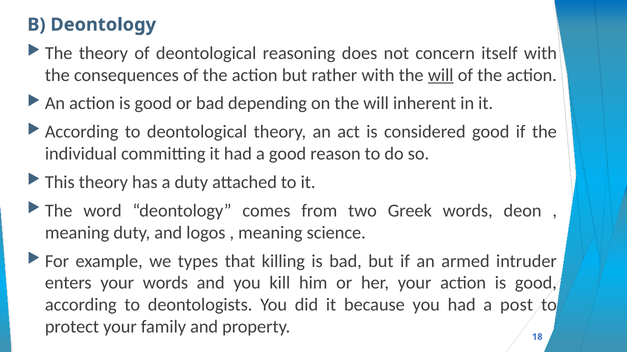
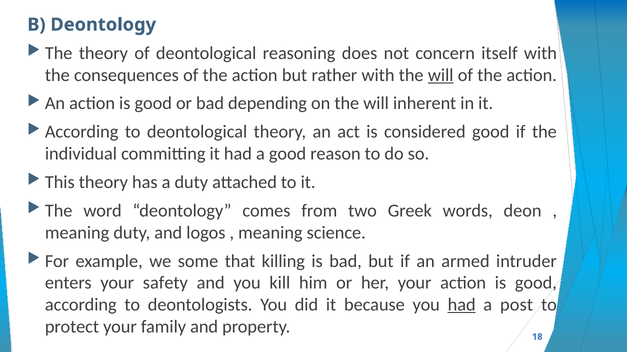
types: types -> some (198, 262)
your words: words -> safety (165, 283)
had underline: none -> present (462, 305)
